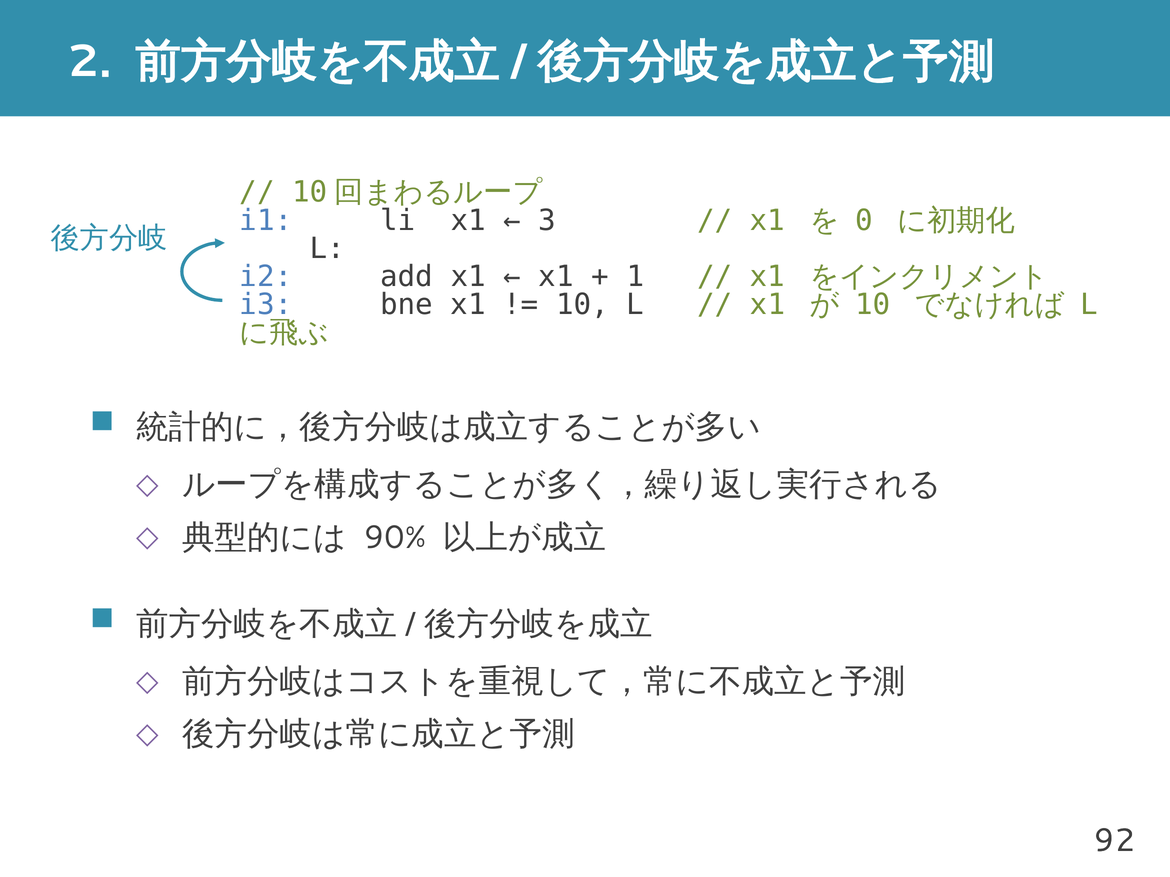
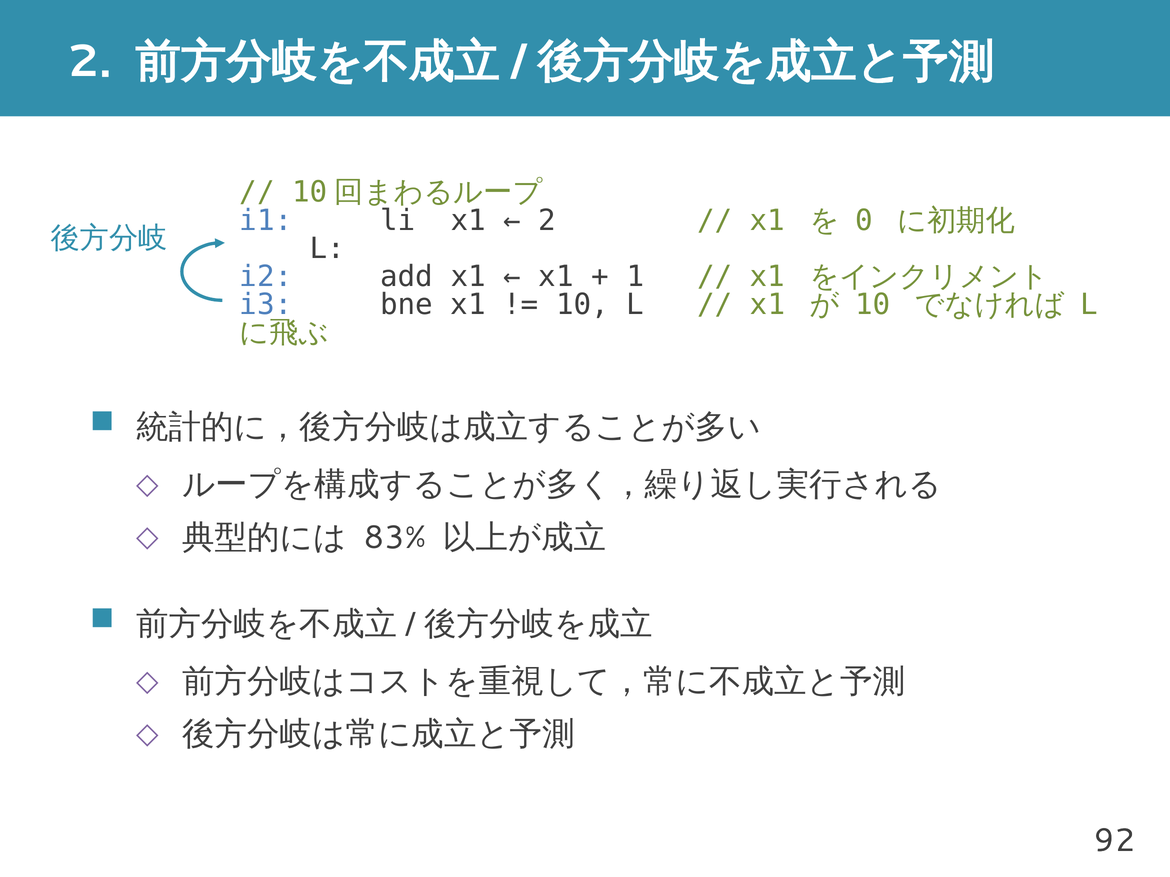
3: 3 -> 2 (547, 221)
90%: 90% -> 83% (395, 538)
